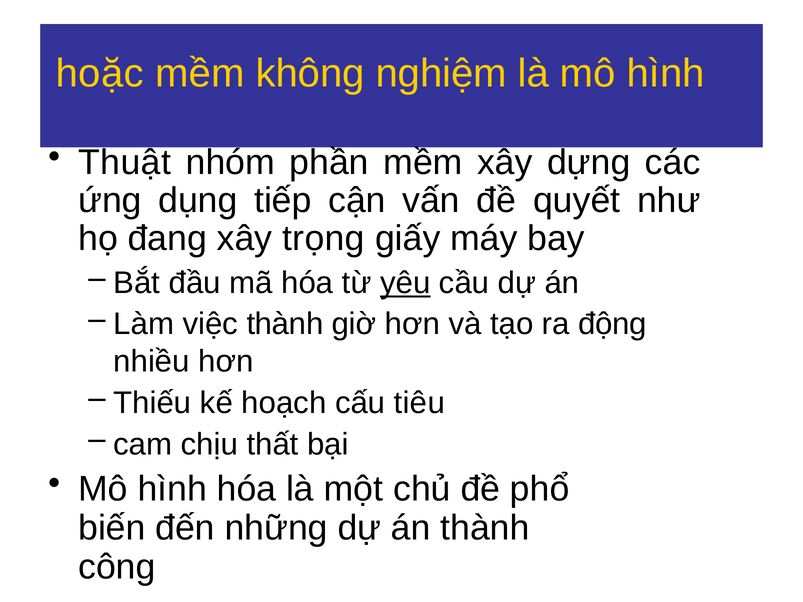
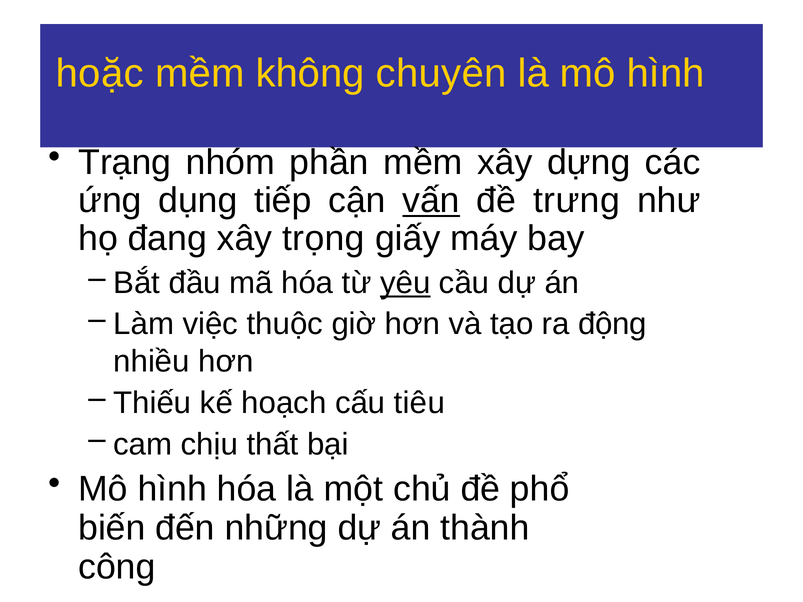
nghiệm: nghiệm -> chuyên (441, 74)
Thuật: Thuật -> Trạng (125, 162)
vấn underline: none -> present (431, 201)
quyết: quyết -> trưng (577, 201)
việc thành: thành -> thuộc (285, 324)
